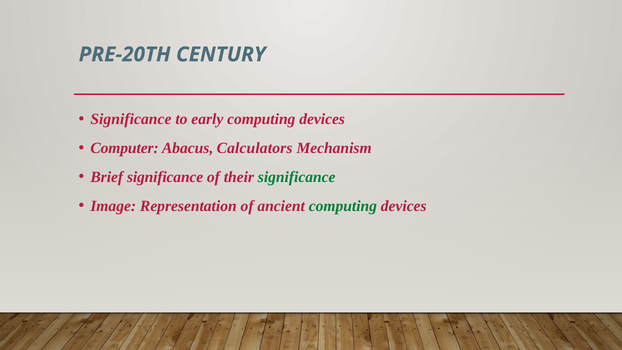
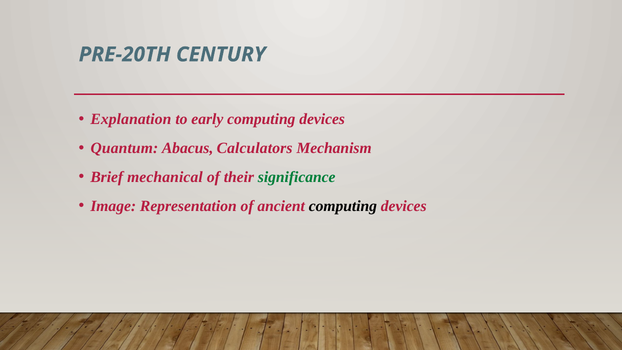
Significance: Significance -> Explanation (131, 119)
Computer: Computer -> Quantum (124, 148)
Brief significance: significance -> mechanical (165, 177)
computing colour: green -> black (343, 206)
